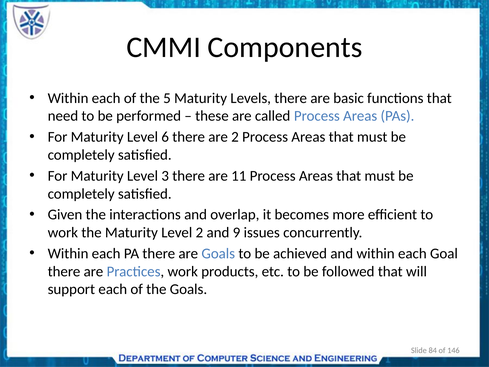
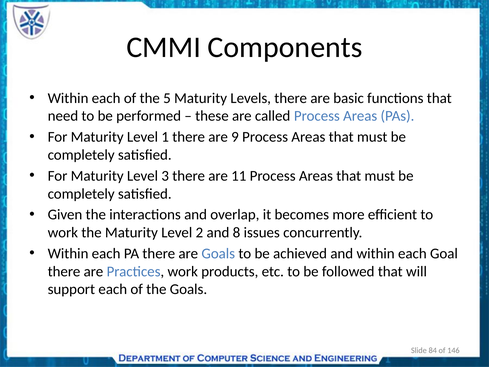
6: 6 -> 1 (165, 137)
are 2: 2 -> 9 (235, 137)
9: 9 -> 8 (236, 232)
